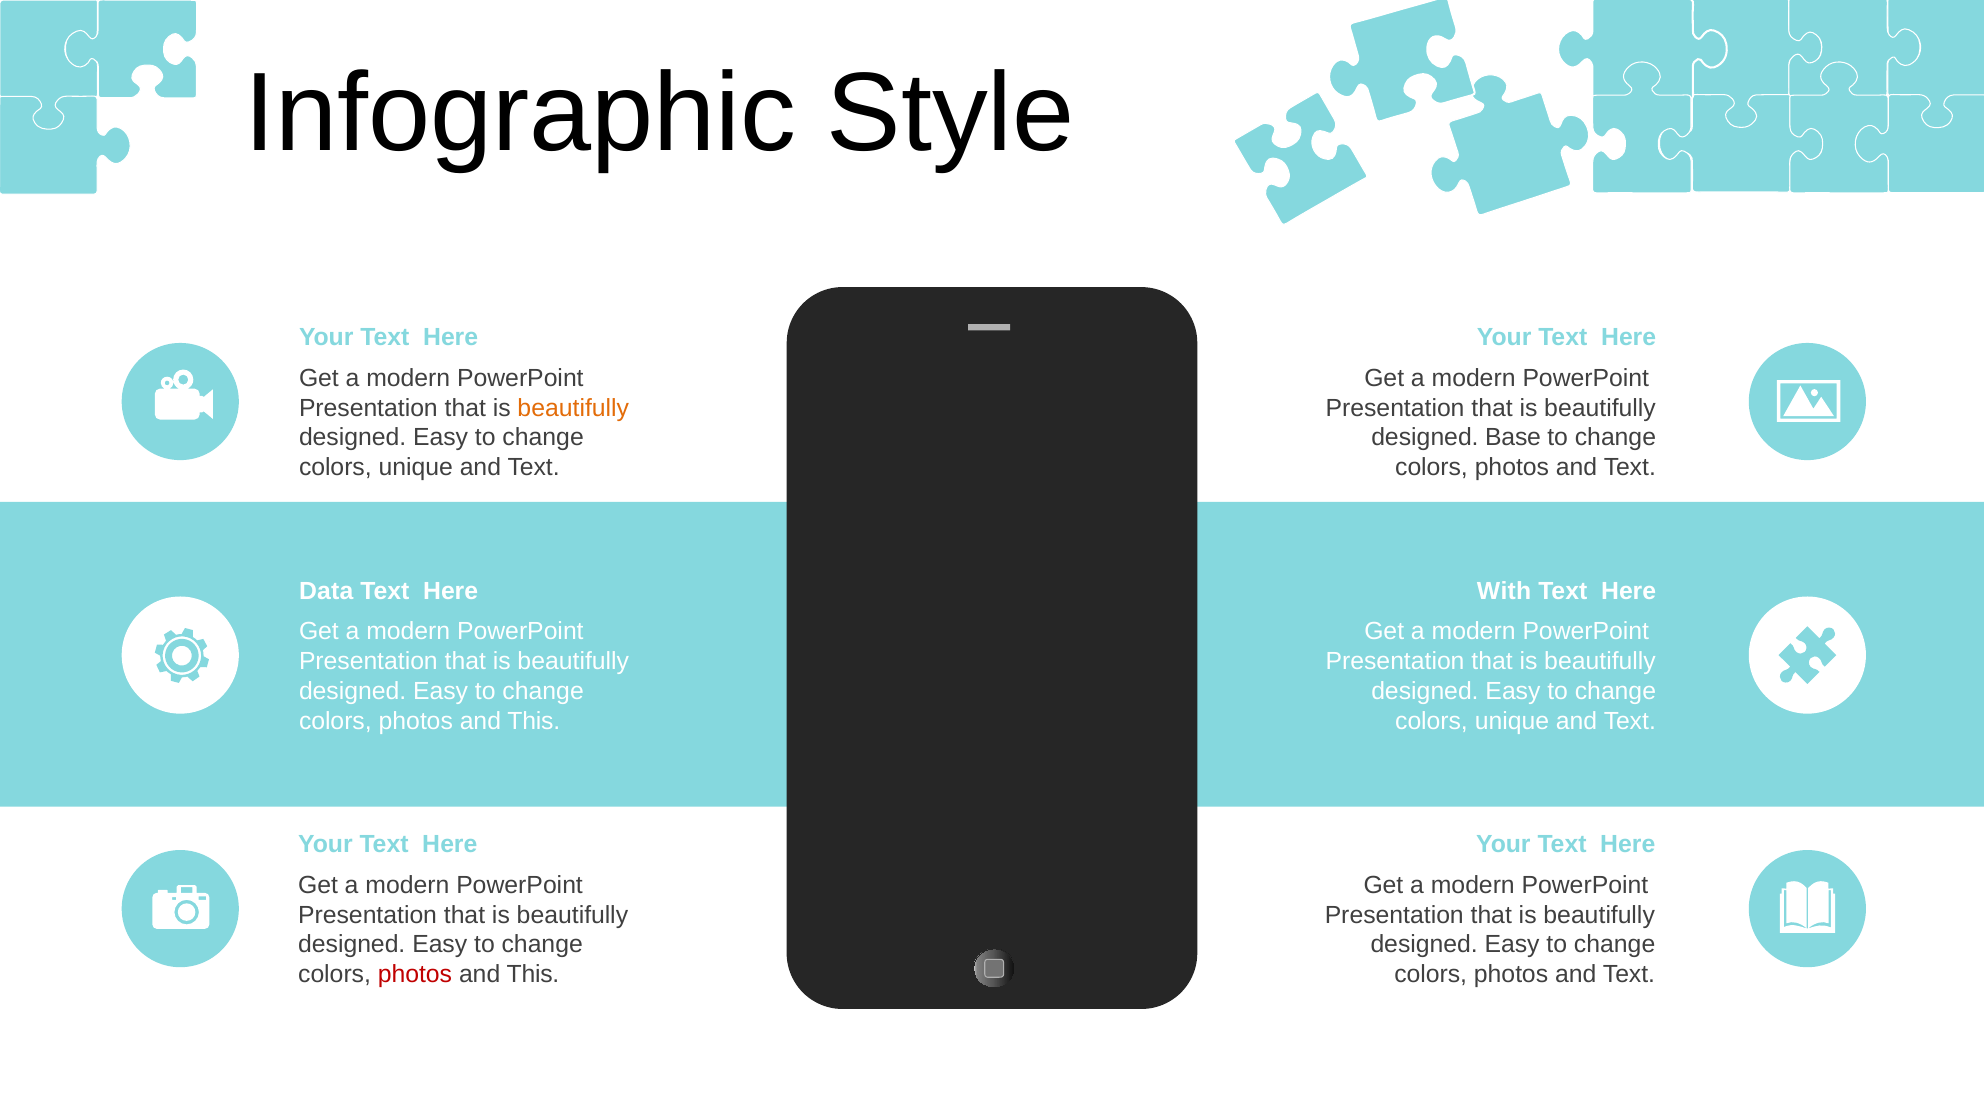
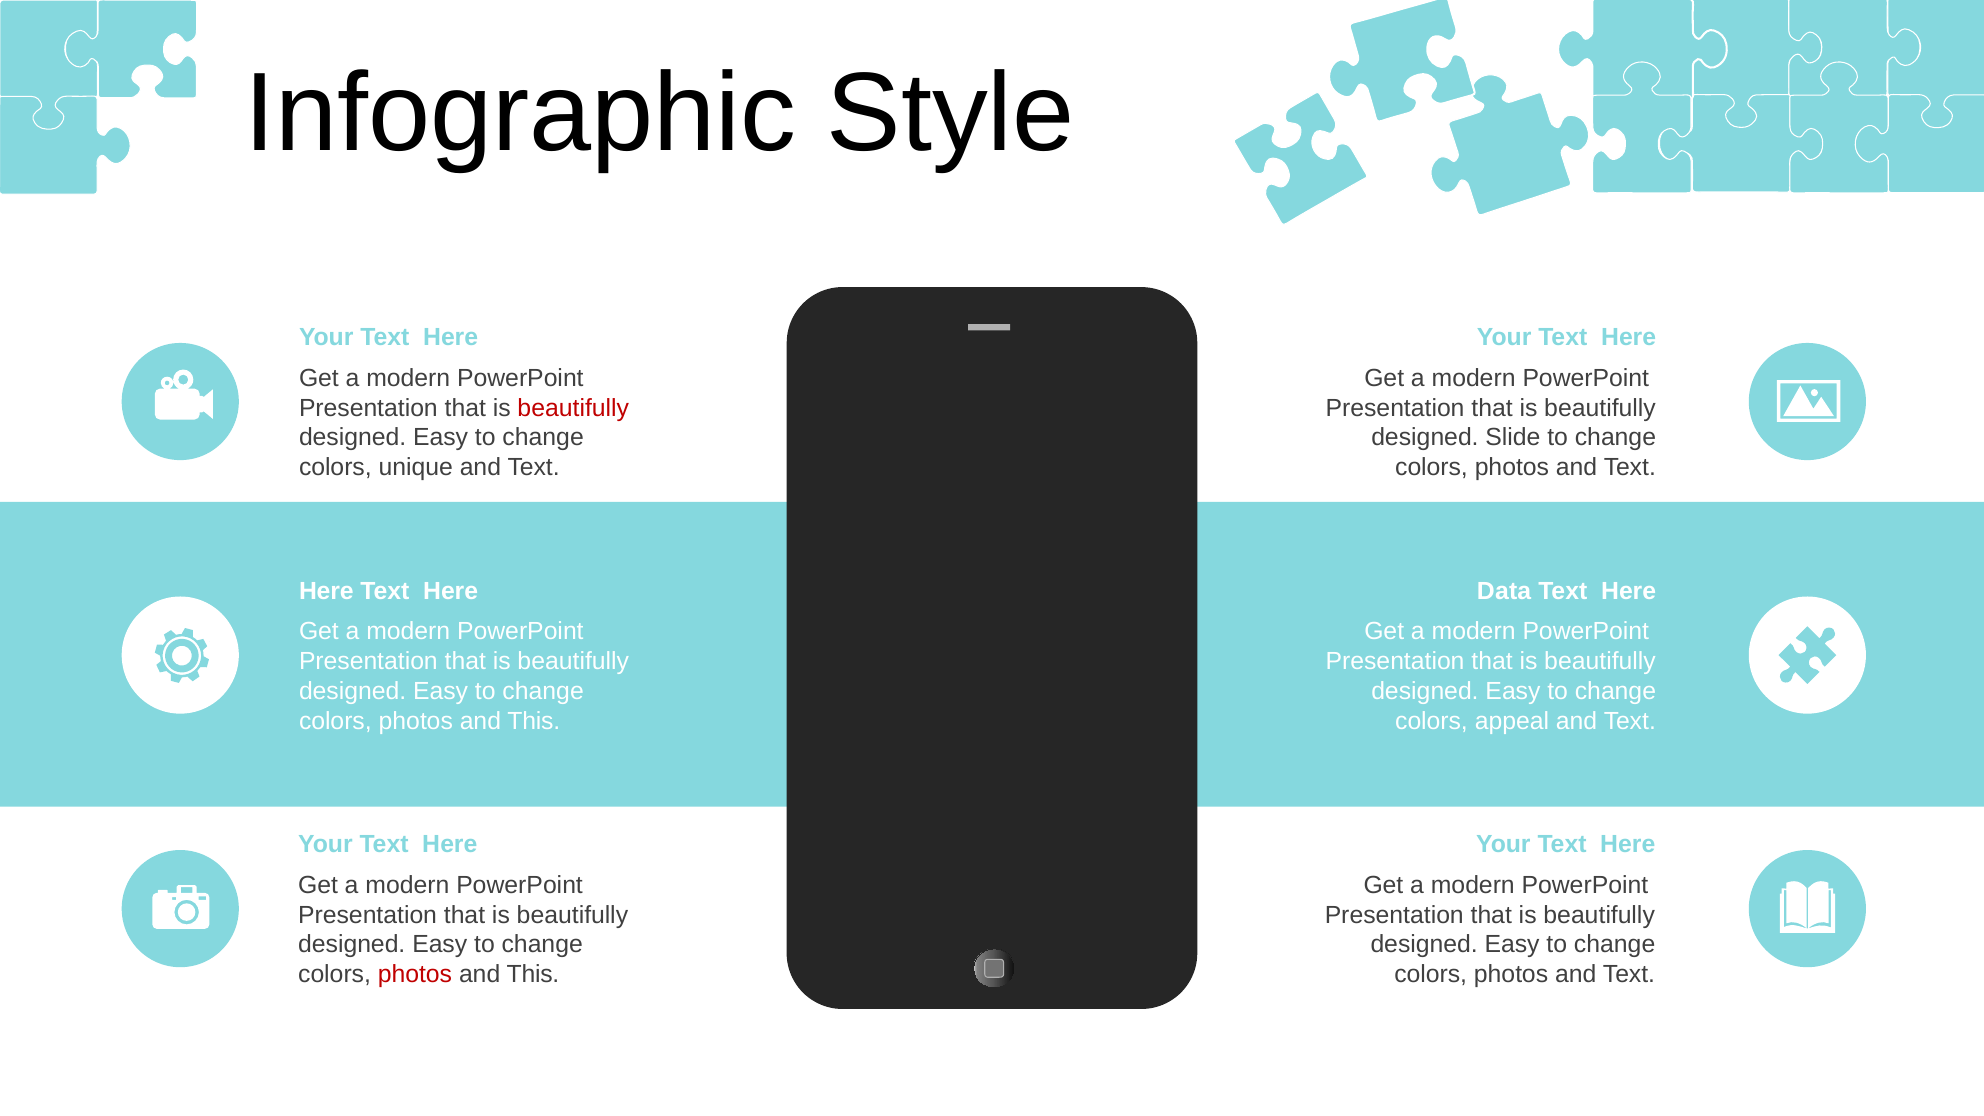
beautifully colour: orange -> red (573, 408)
Base: Base -> Slide (1513, 438)
Data: Data -> Here (326, 591)
With: With -> Data (1504, 591)
unique: unique -> appeal (1512, 721)
